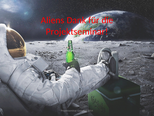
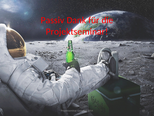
Aliens: Aliens -> Passiv (53, 20)
